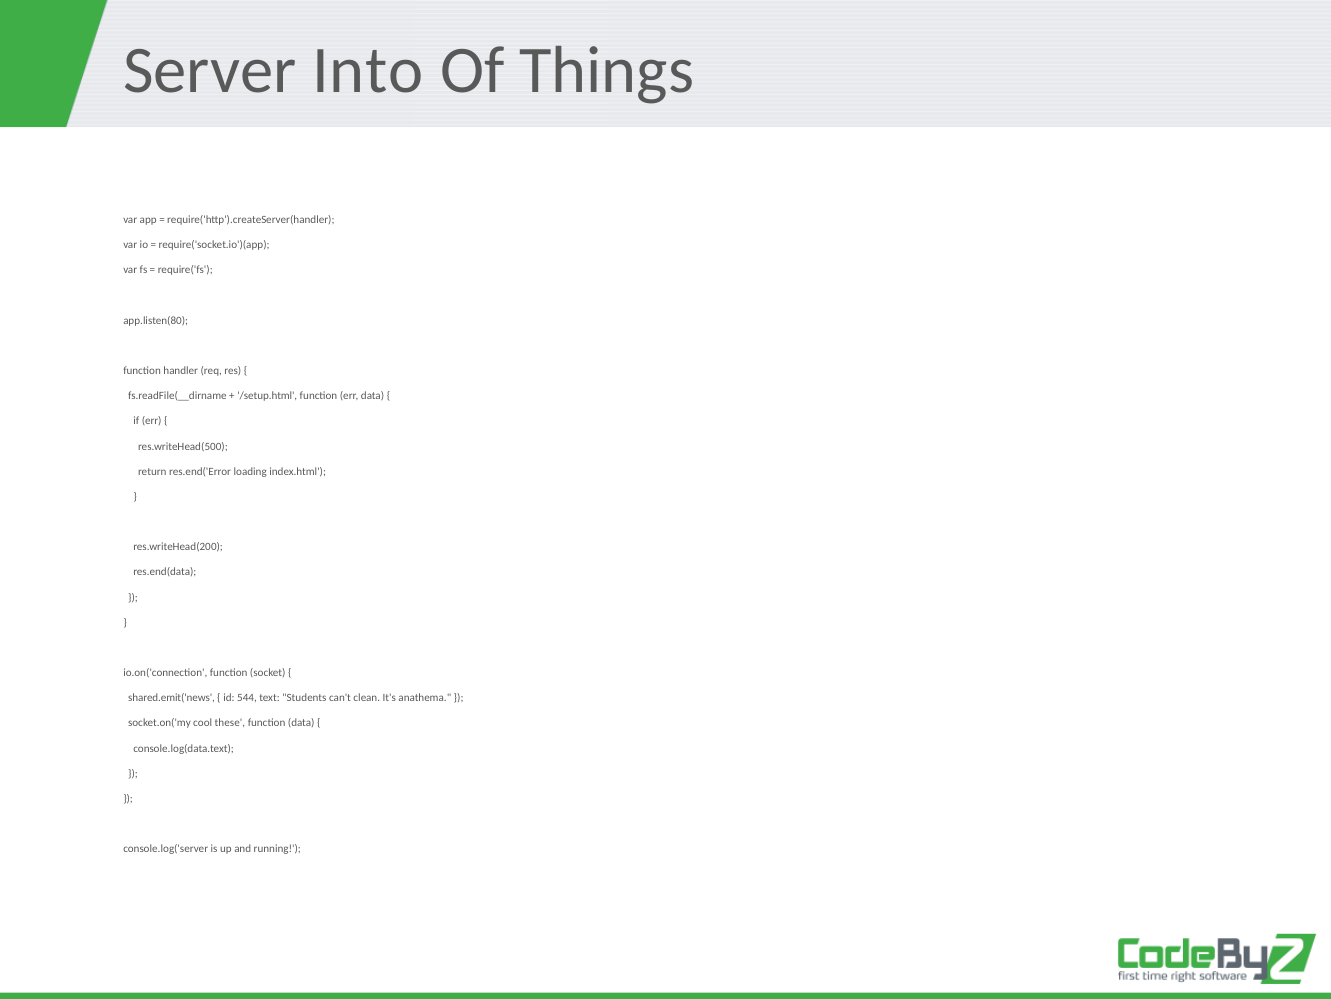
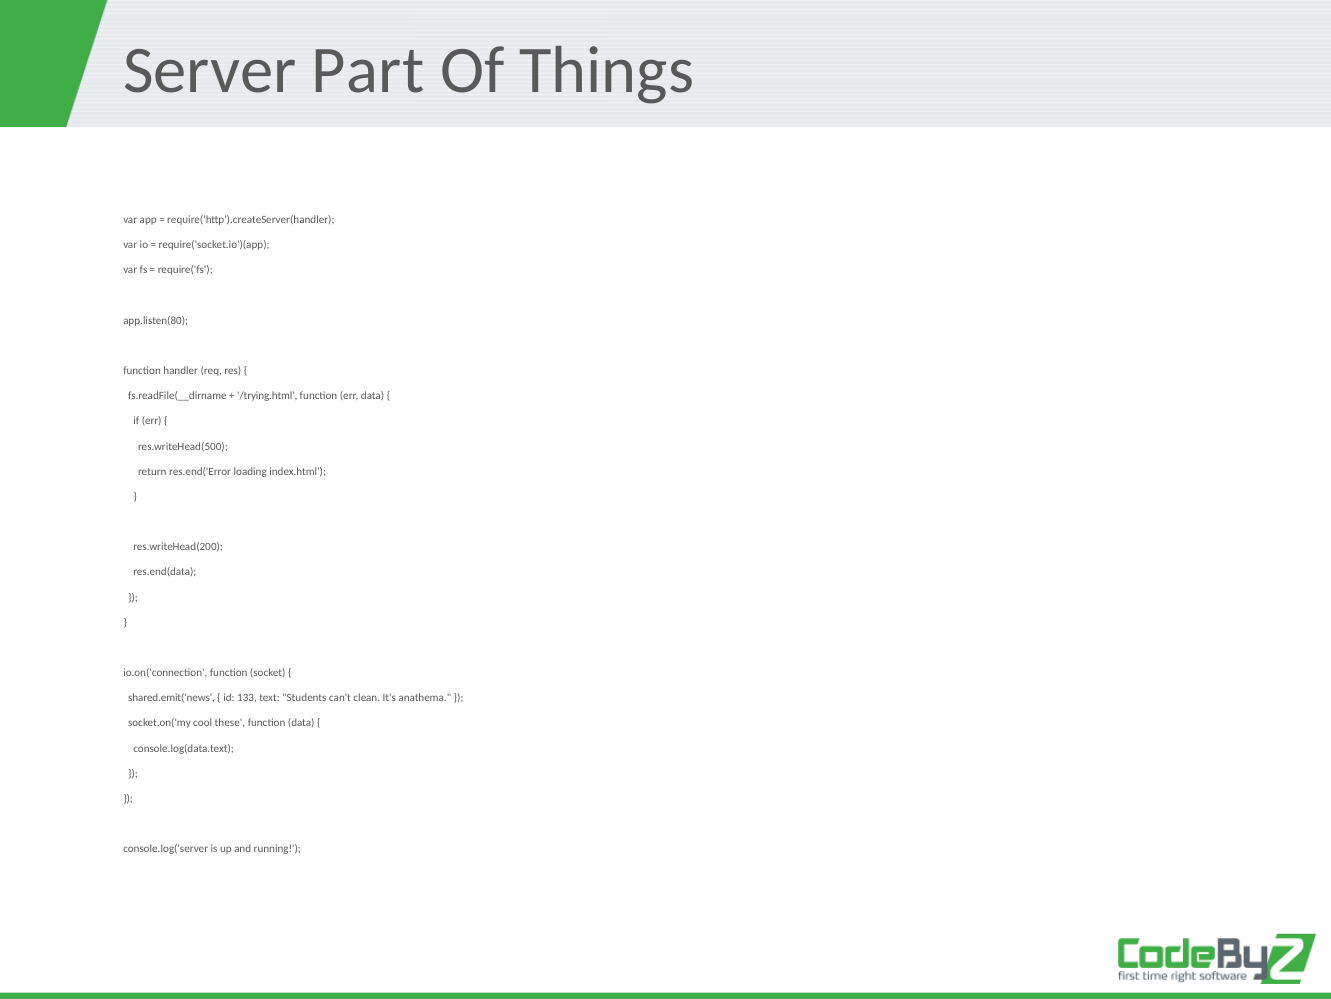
Into: Into -> Part (368, 71)
/setup.html: /setup.html -> /trying.html (267, 396)
544: 544 -> 133 (247, 698)
